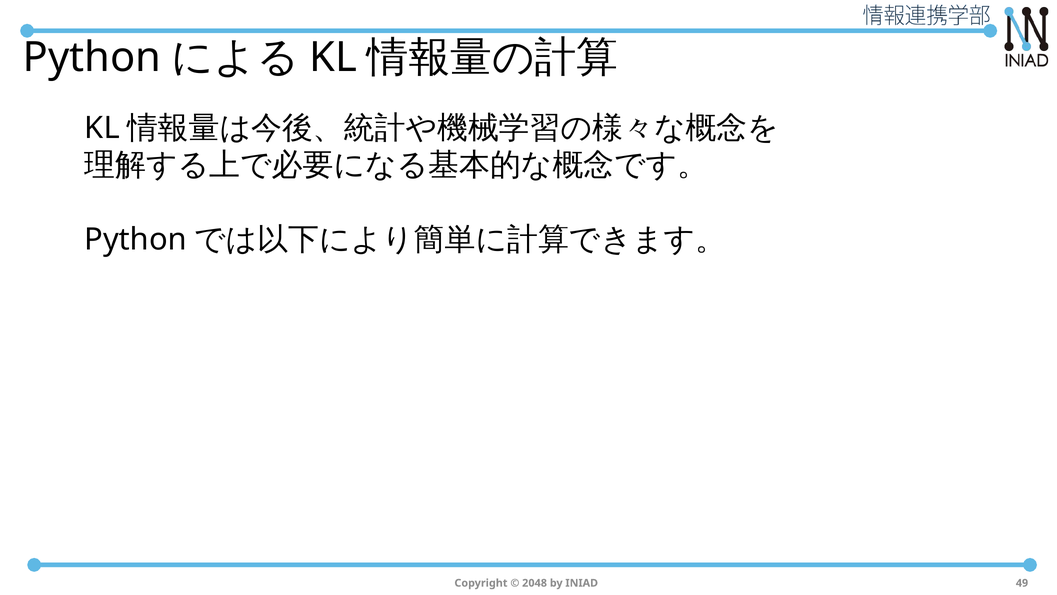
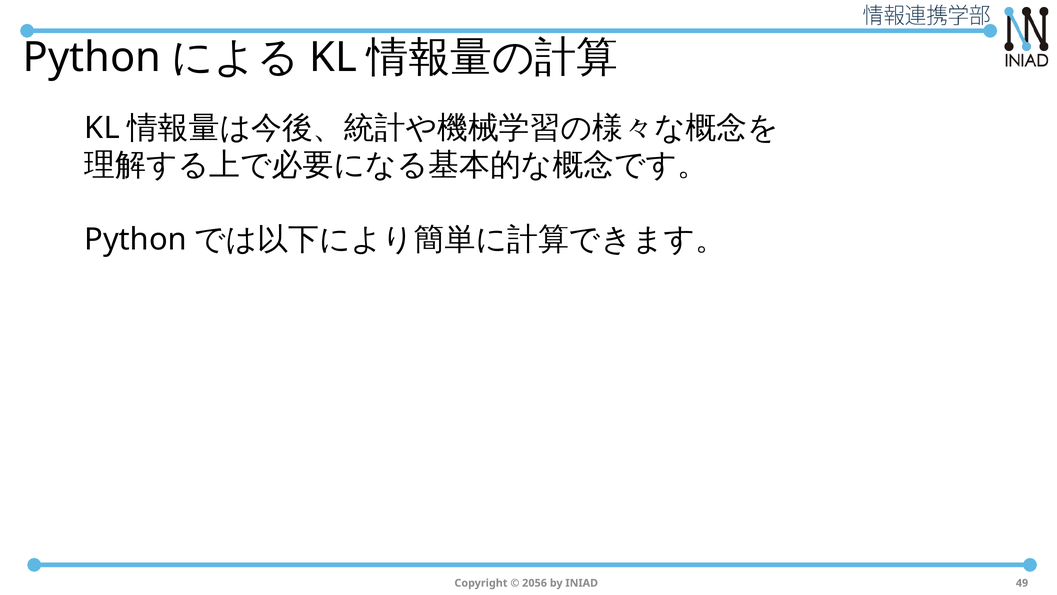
2048: 2048 -> 2056 (535, 583)
